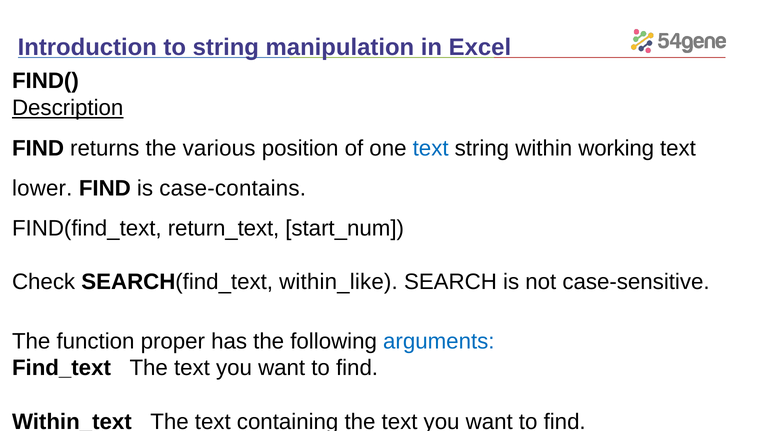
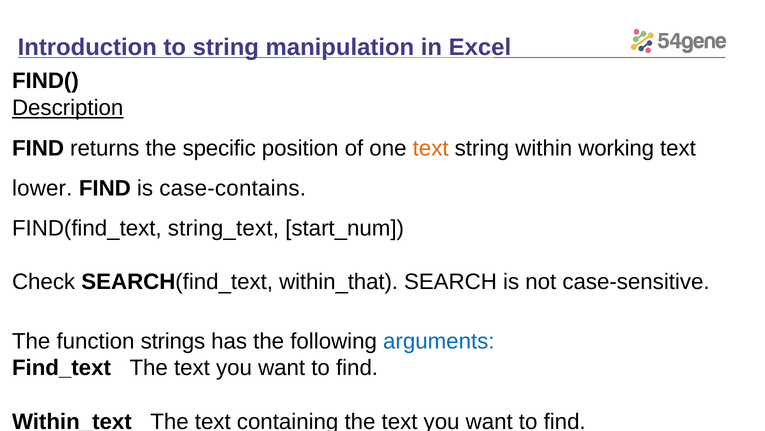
various: various -> specific (219, 148)
text colour: blue -> orange (431, 148)
return_text: return_text -> string_text (223, 228)
within_like: within_like -> within_that (339, 281)
proper: proper -> strings (173, 341)
